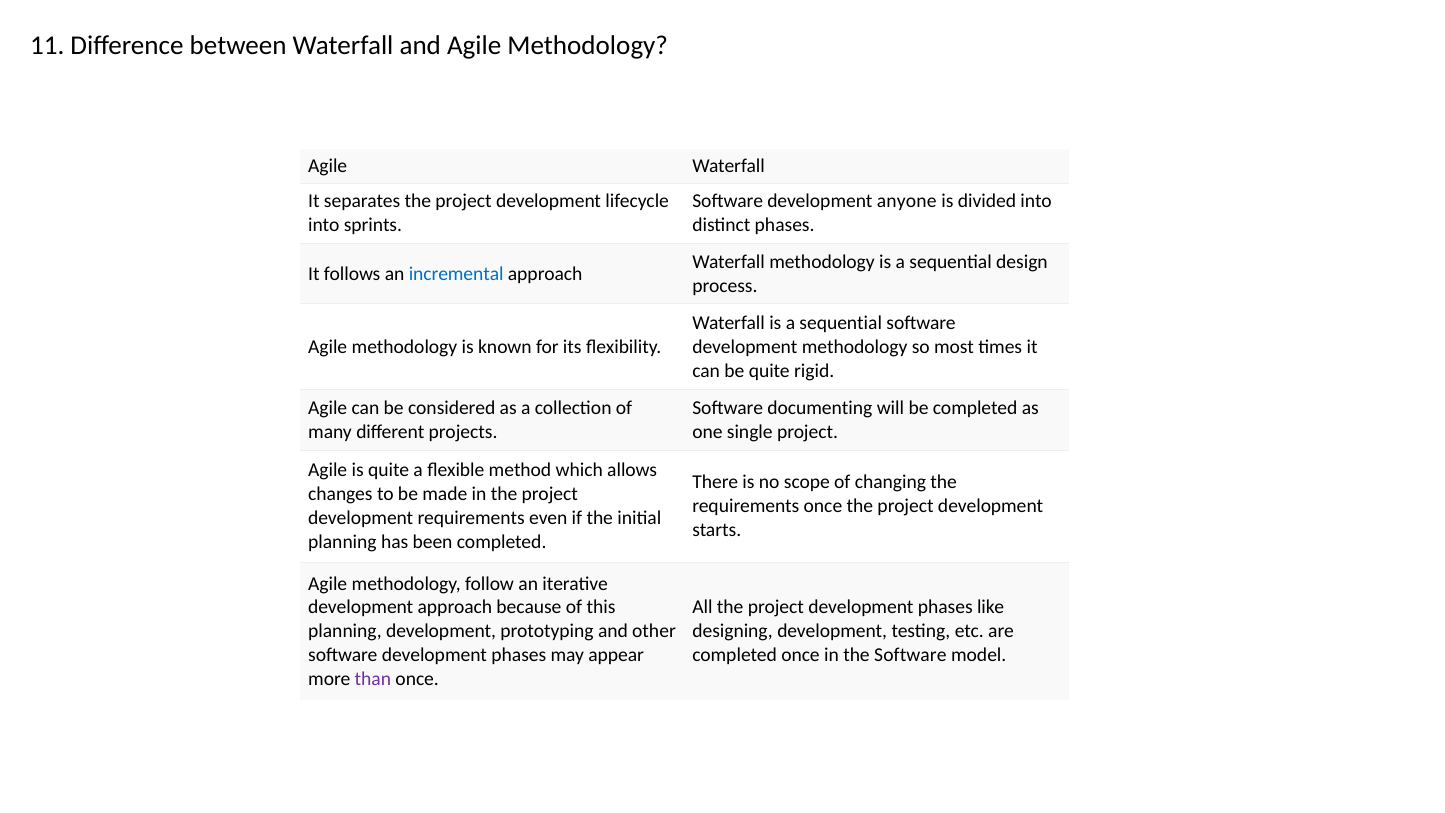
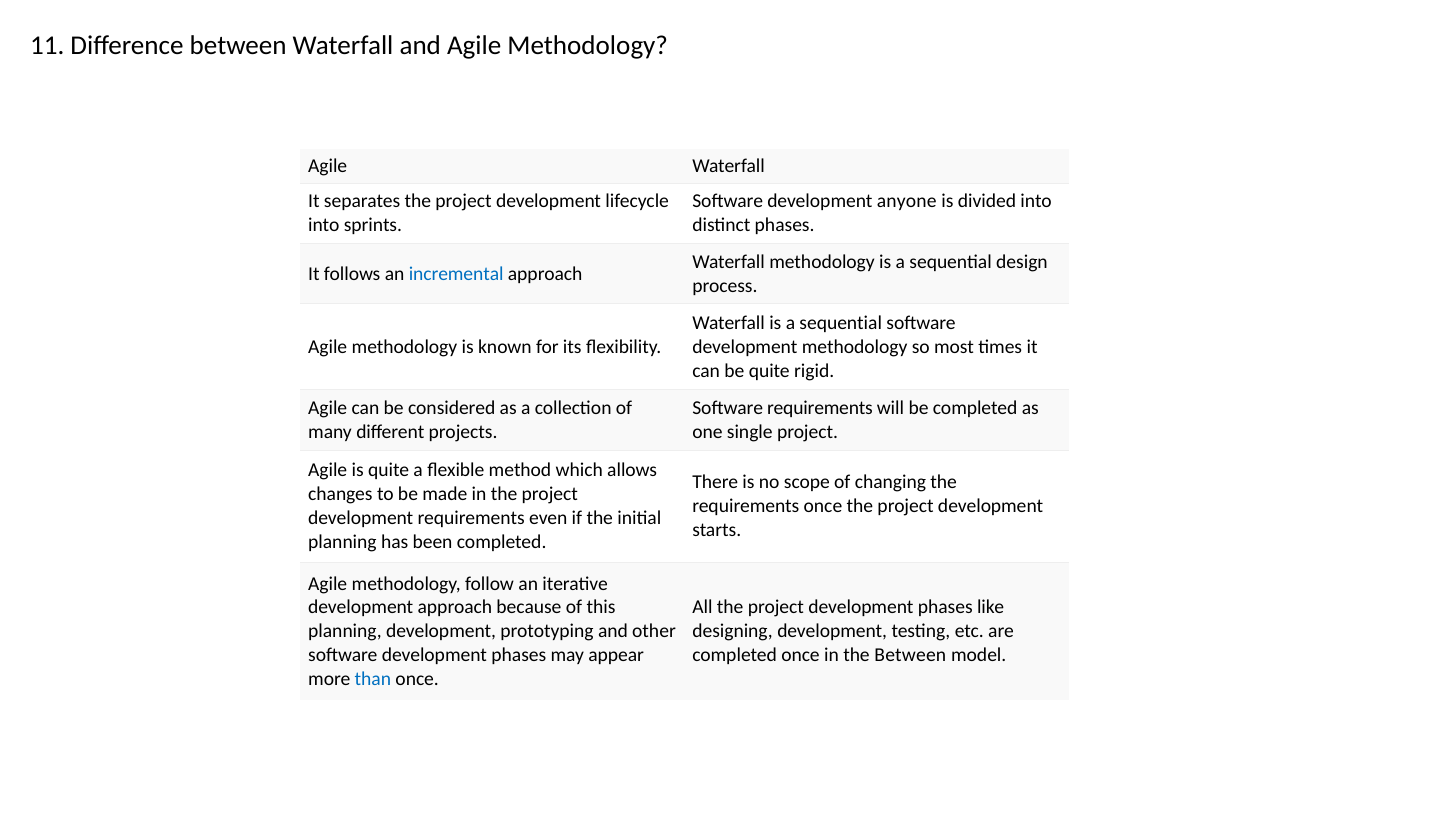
Software documenting: documenting -> requirements (820, 408)
the Software: Software -> Between (910, 655)
than colour: purple -> blue (373, 679)
